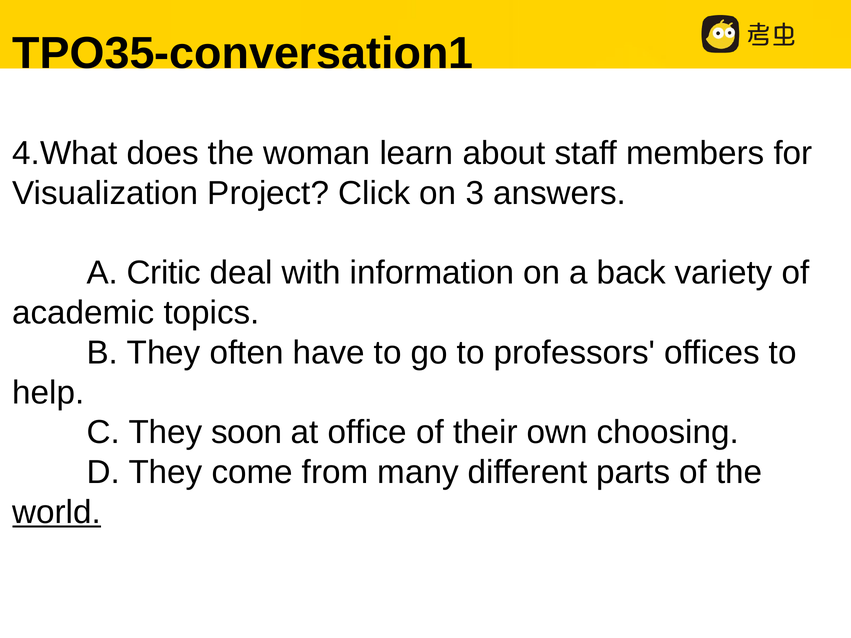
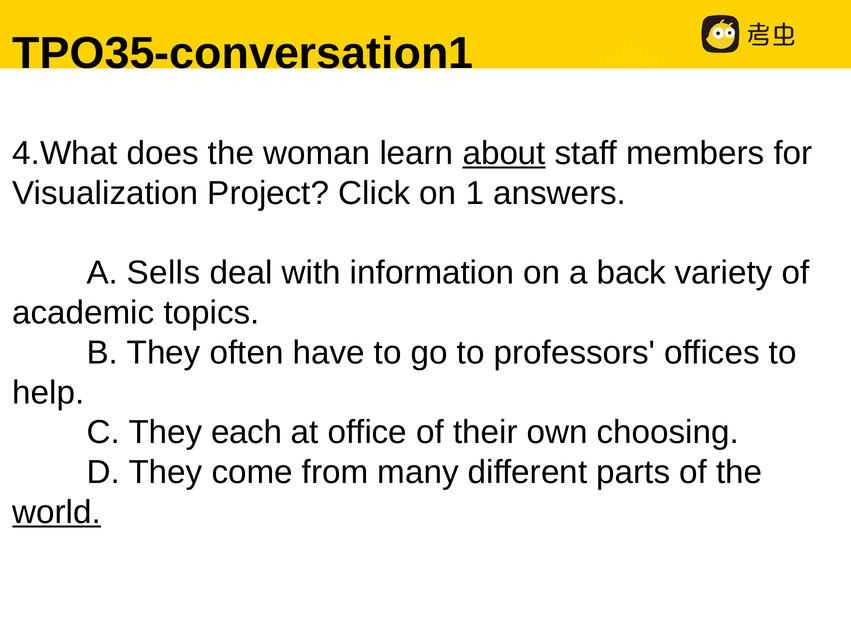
about underline: none -> present (504, 153)
3: 3 -> 1 (475, 193)
Critic: Critic -> Sells (163, 273)
soon: soon -> each (247, 433)
